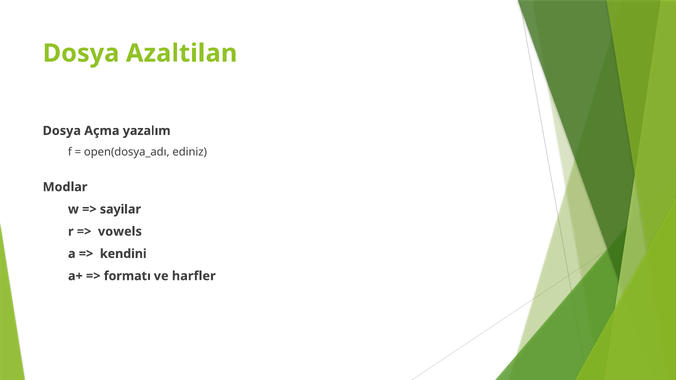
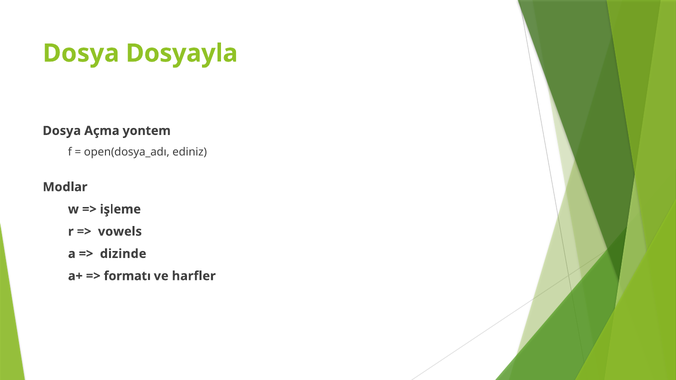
Azaltilan: Azaltilan -> Dosyayla (182, 53)
yazalım: yazalım -> yontem (147, 131)
sayilar: sayilar -> işleme (120, 209)
kendini: kendini -> dizinde (123, 254)
